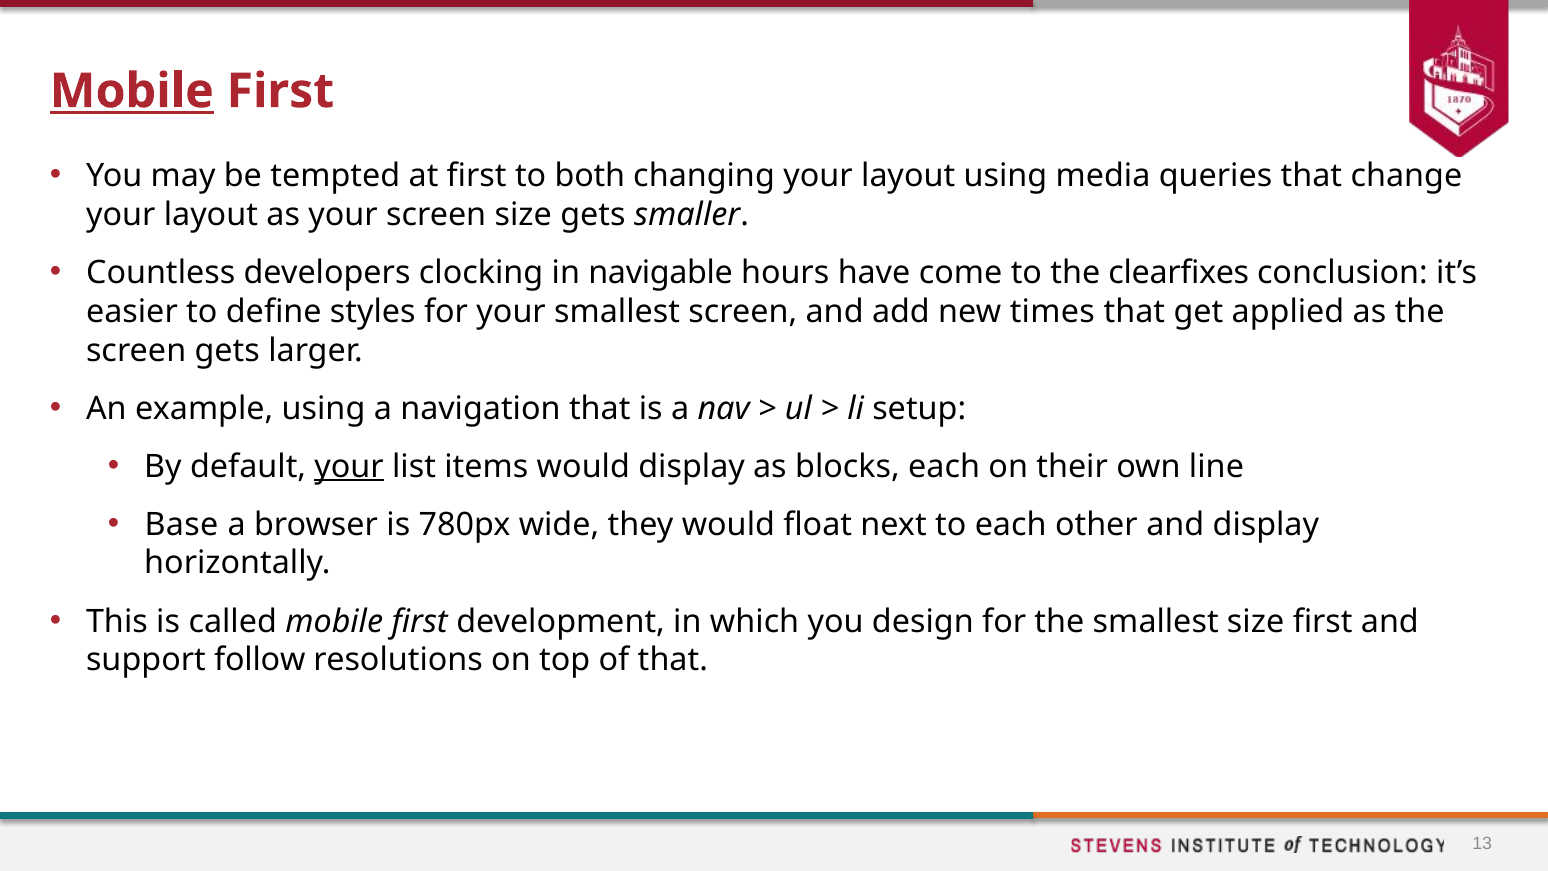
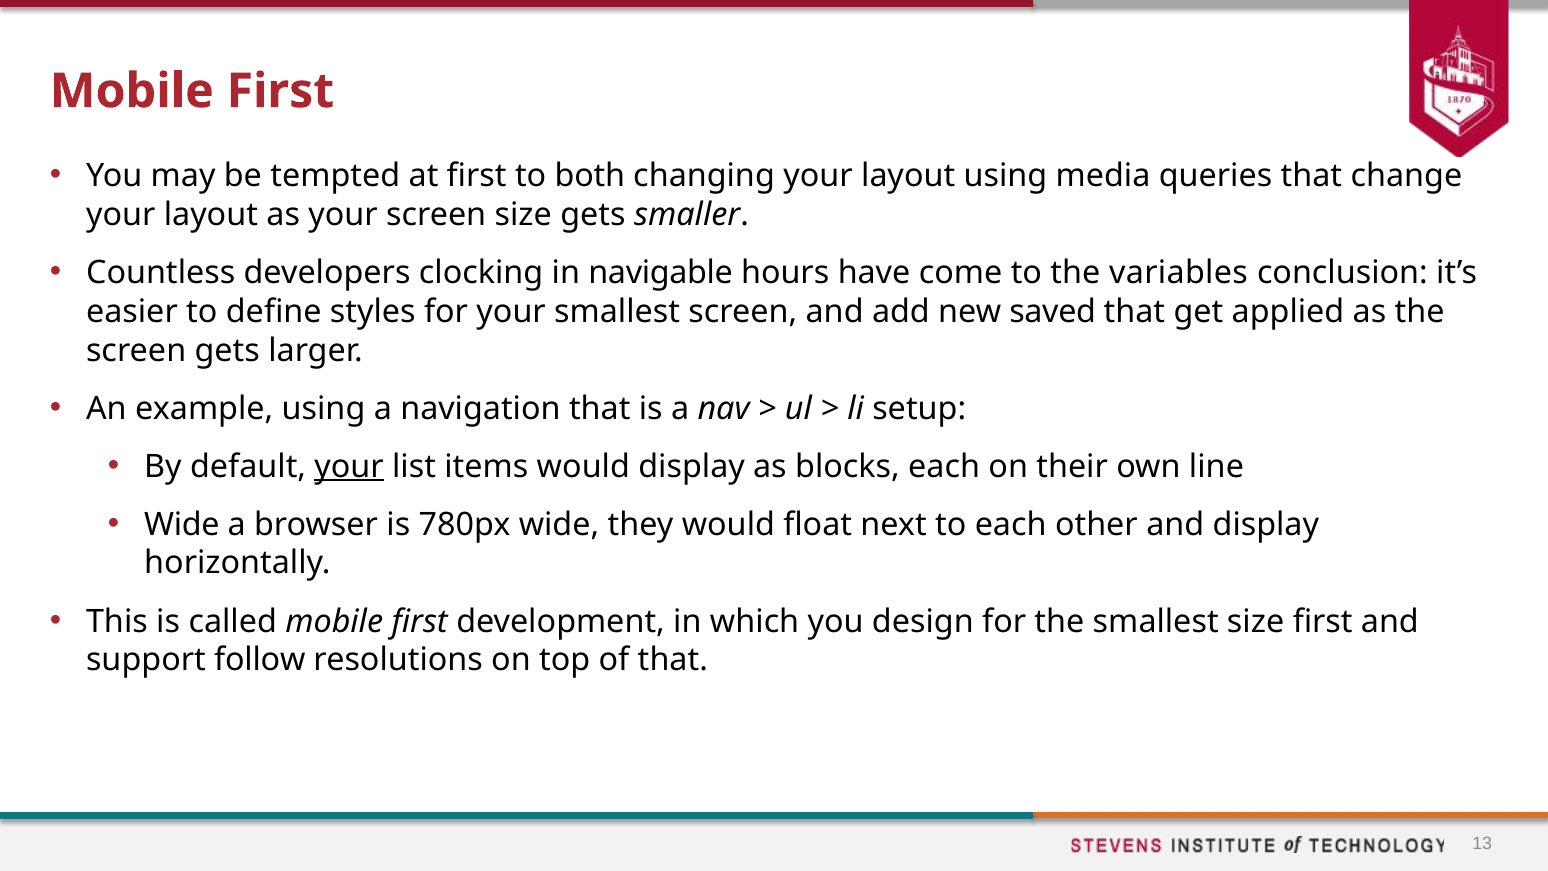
Mobile underline: present -> none (132, 91)
clearfixes: clearfixes -> variables (1179, 273)
times: times -> saved (1053, 312)
Base: Base -> Wide (182, 525)
